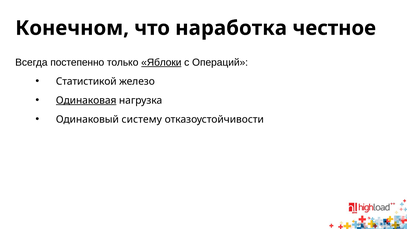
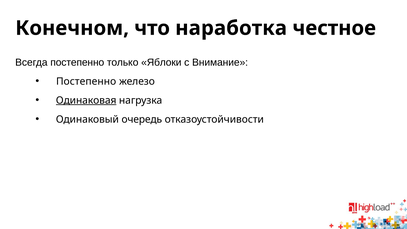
Яблоки underline: present -> none (161, 62)
Операций: Операций -> Внимание (220, 62)
Статистикой: Статистикой -> Постепенно (86, 81)
систему: систему -> очередь (142, 119)
